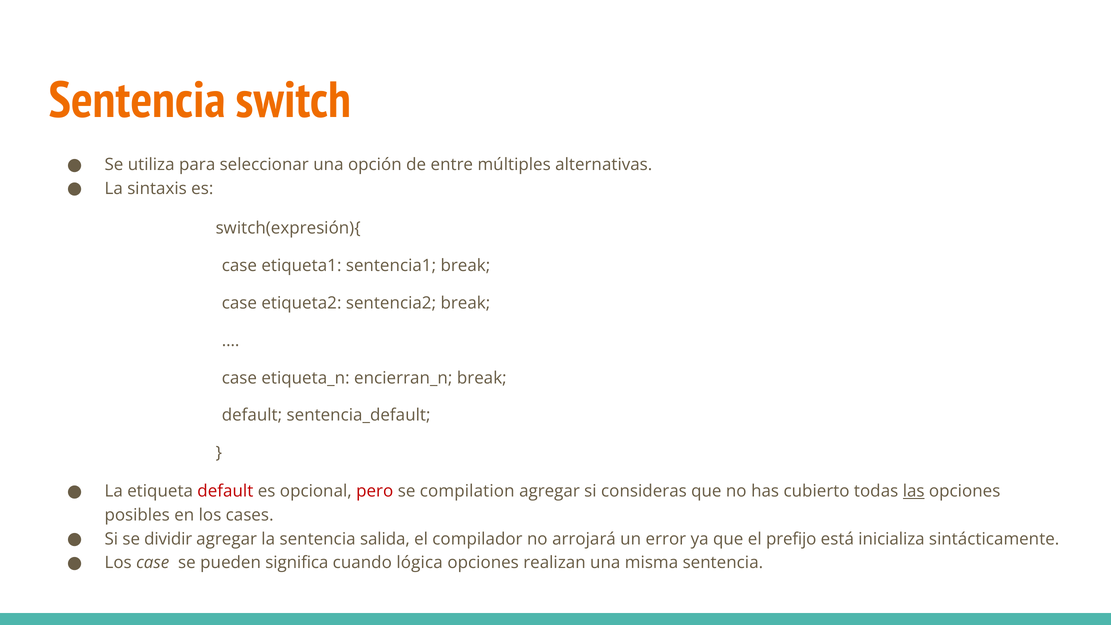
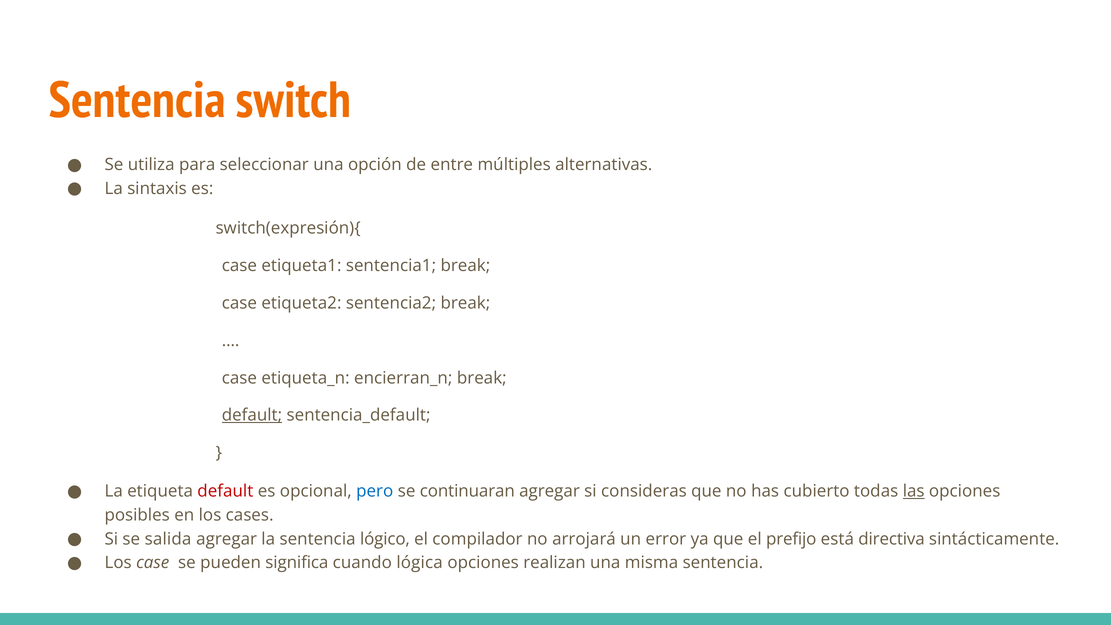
default underline: none -> present (252, 415)
pero colour: red -> blue (375, 491)
compilation: compilation -> continuaran (467, 491)
dividir: dividir -> salida (168, 539)
salida: salida -> lógico (385, 539)
inicializa: inicializa -> directiva (892, 539)
